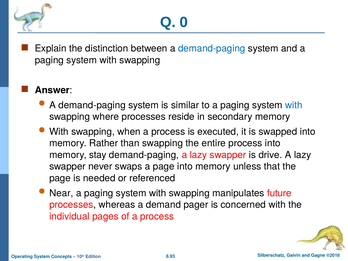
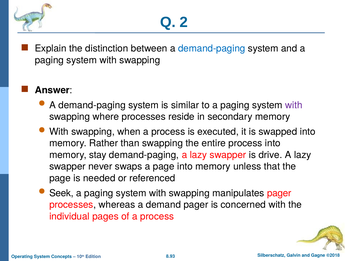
0: 0 -> 2 (184, 22)
with colour: blue -> purple (294, 105)
Near: Near -> Seek (61, 193)
manipulates future: future -> pager (279, 193)
